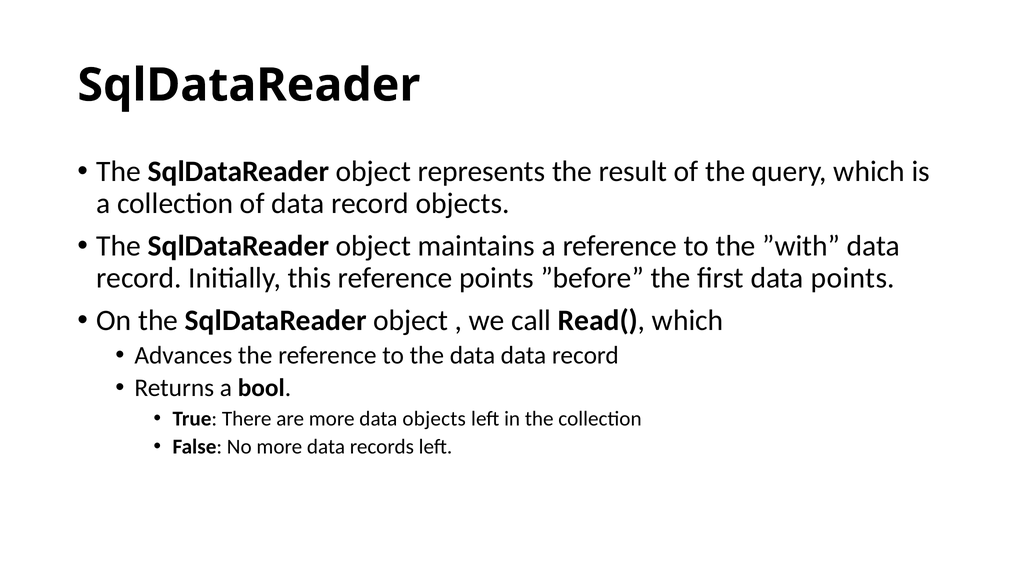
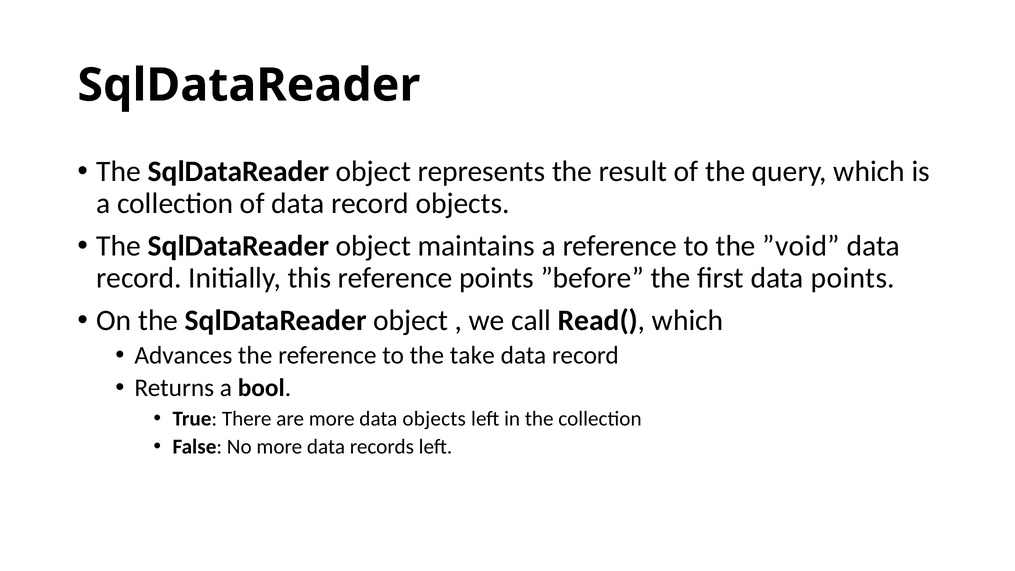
”with: ”with -> ”void (801, 246)
the data: data -> take (472, 355)
